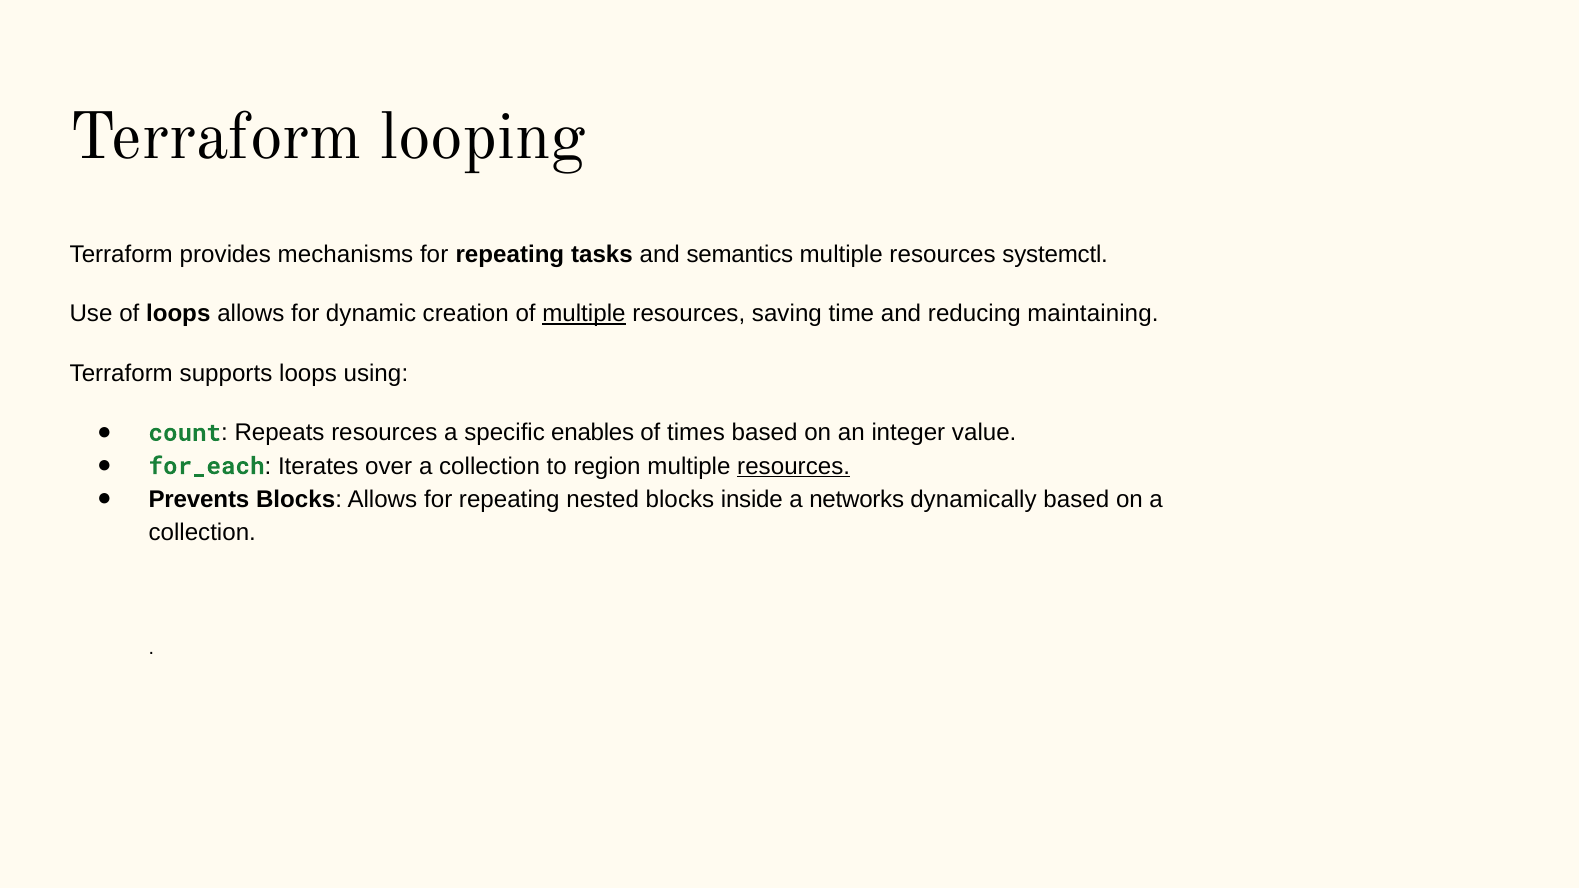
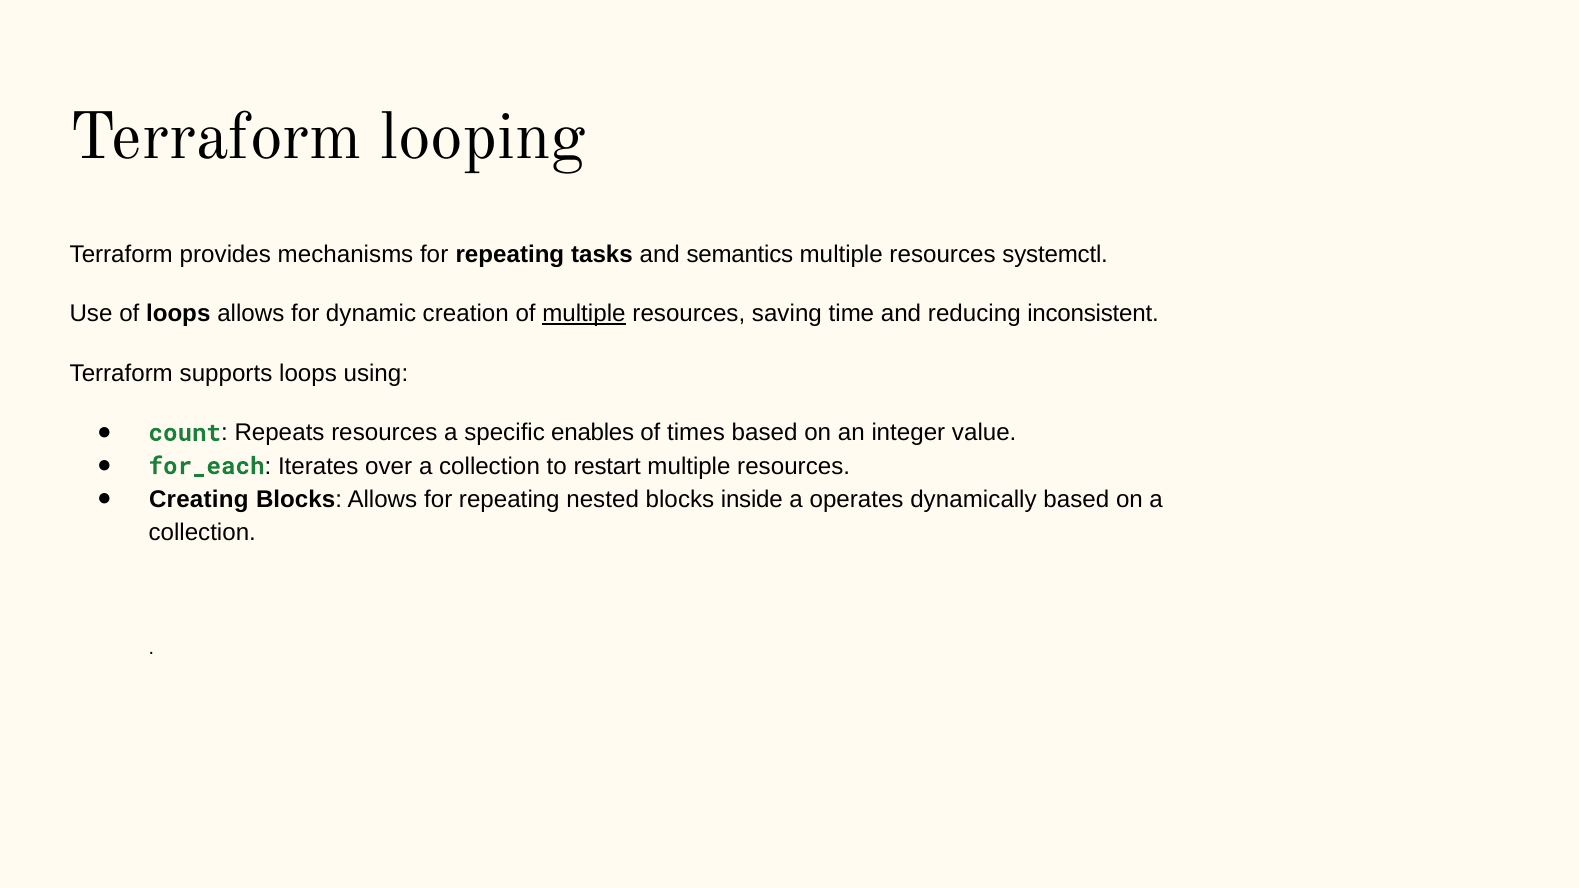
maintaining: maintaining -> inconsistent (1093, 314)
region: region -> restart (607, 466)
resources underline: present -> none (794, 466)
Prevents: Prevents -> Creating (199, 499)
networks: networks -> operates (857, 499)
